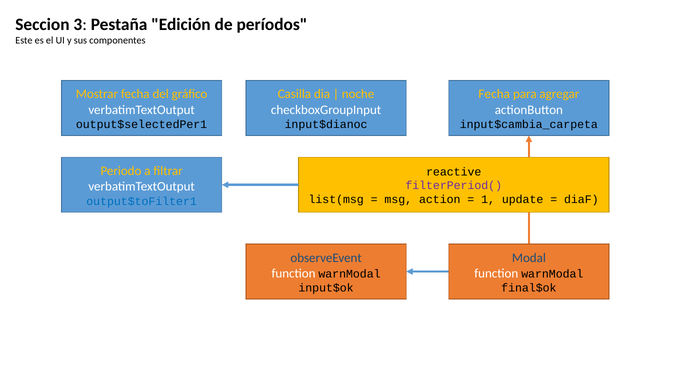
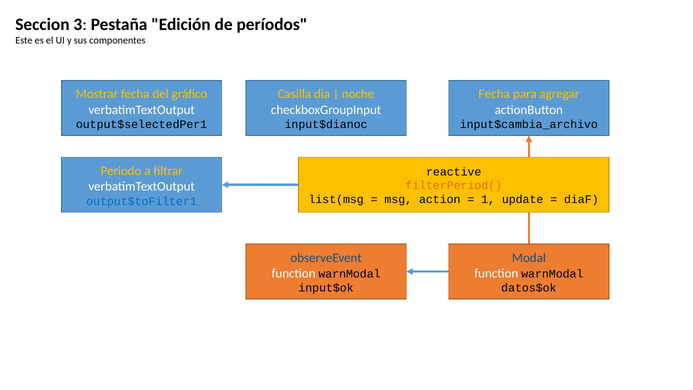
input$cambia_carpeta: input$cambia_carpeta -> input$cambia_archivo (529, 124)
filterPeriod( colour: purple -> orange (454, 186)
final$ok: final$ok -> datos$ok (529, 288)
